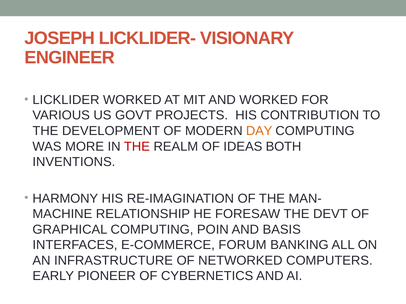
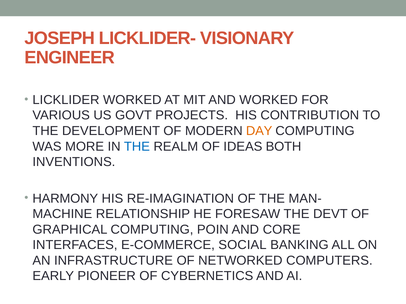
THE colour: red -> blue (137, 147)
BASIS: BASIS -> CORE (282, 230)
FORUM: FORUM -> SOCIAL (242, 245)
